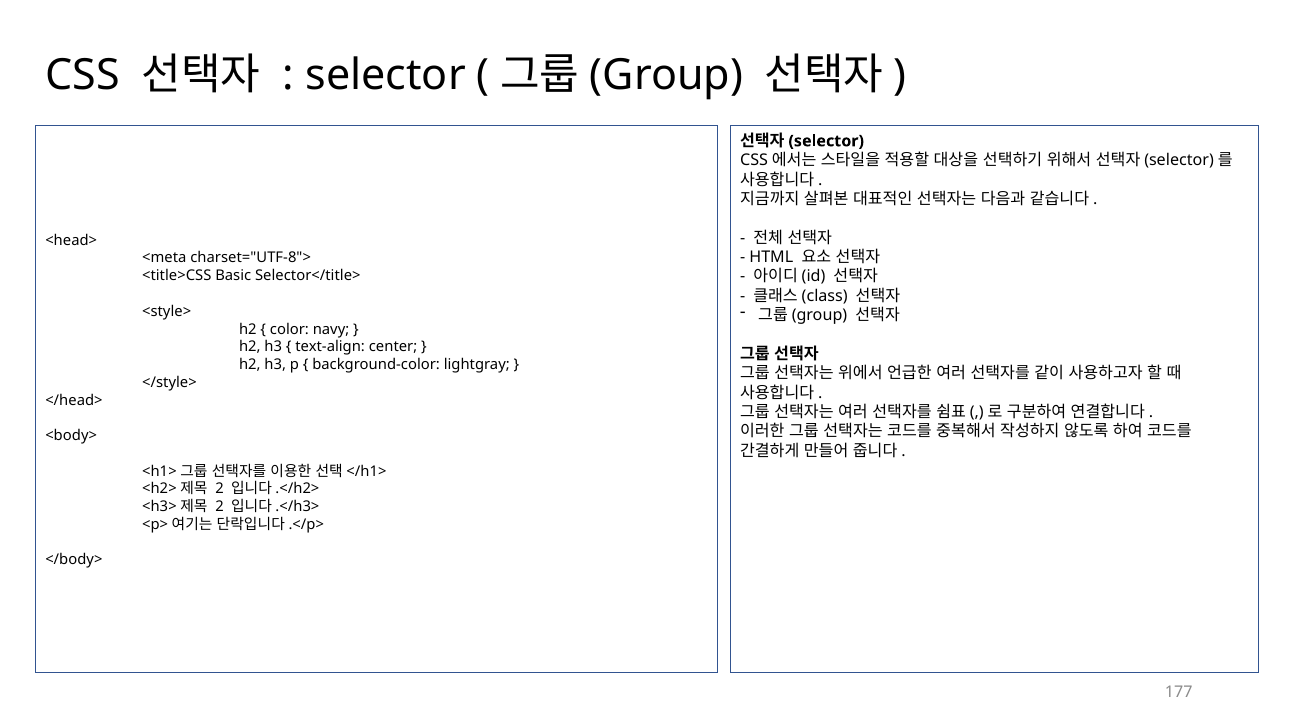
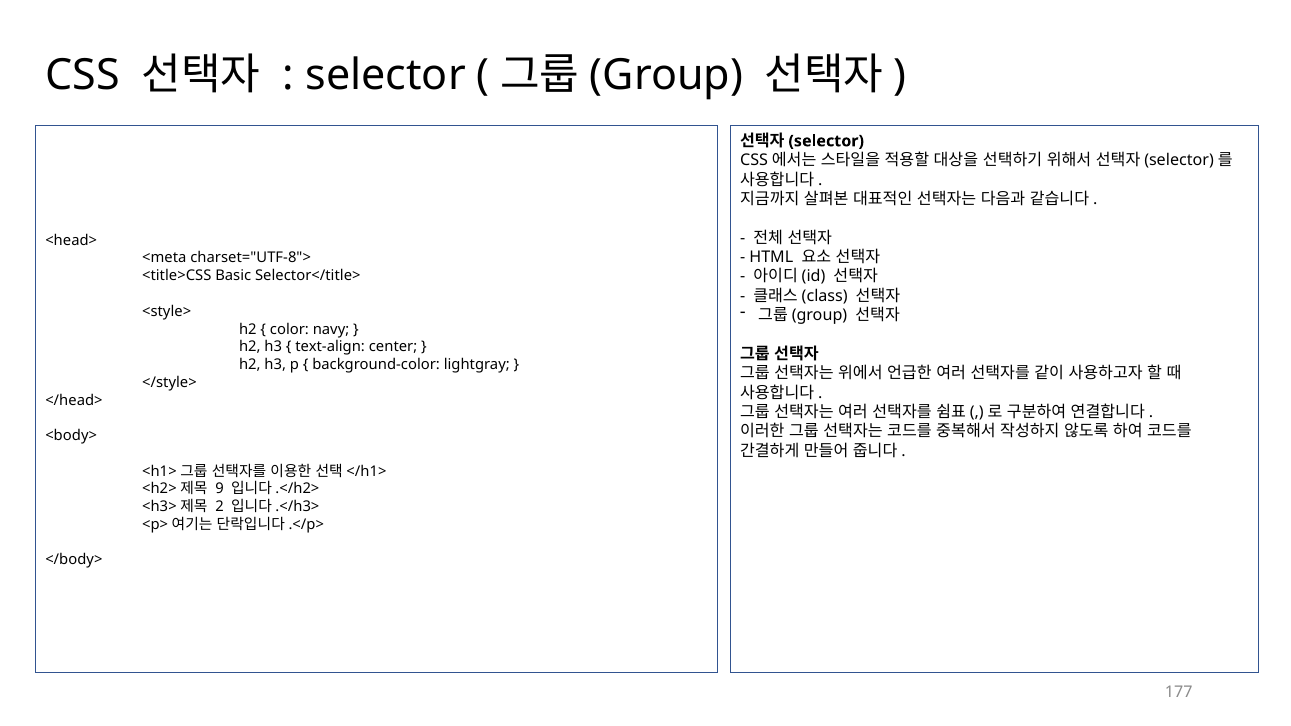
2: 2 -> 9 (220, 489)
